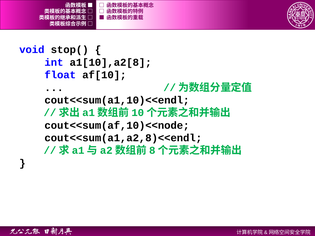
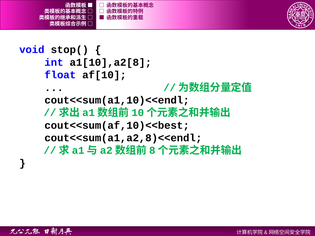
cout<<sum(af,10)<<node: cout<<sum(af,10)<<node -> cout<<sum(af,10)<<best (117, 125)
